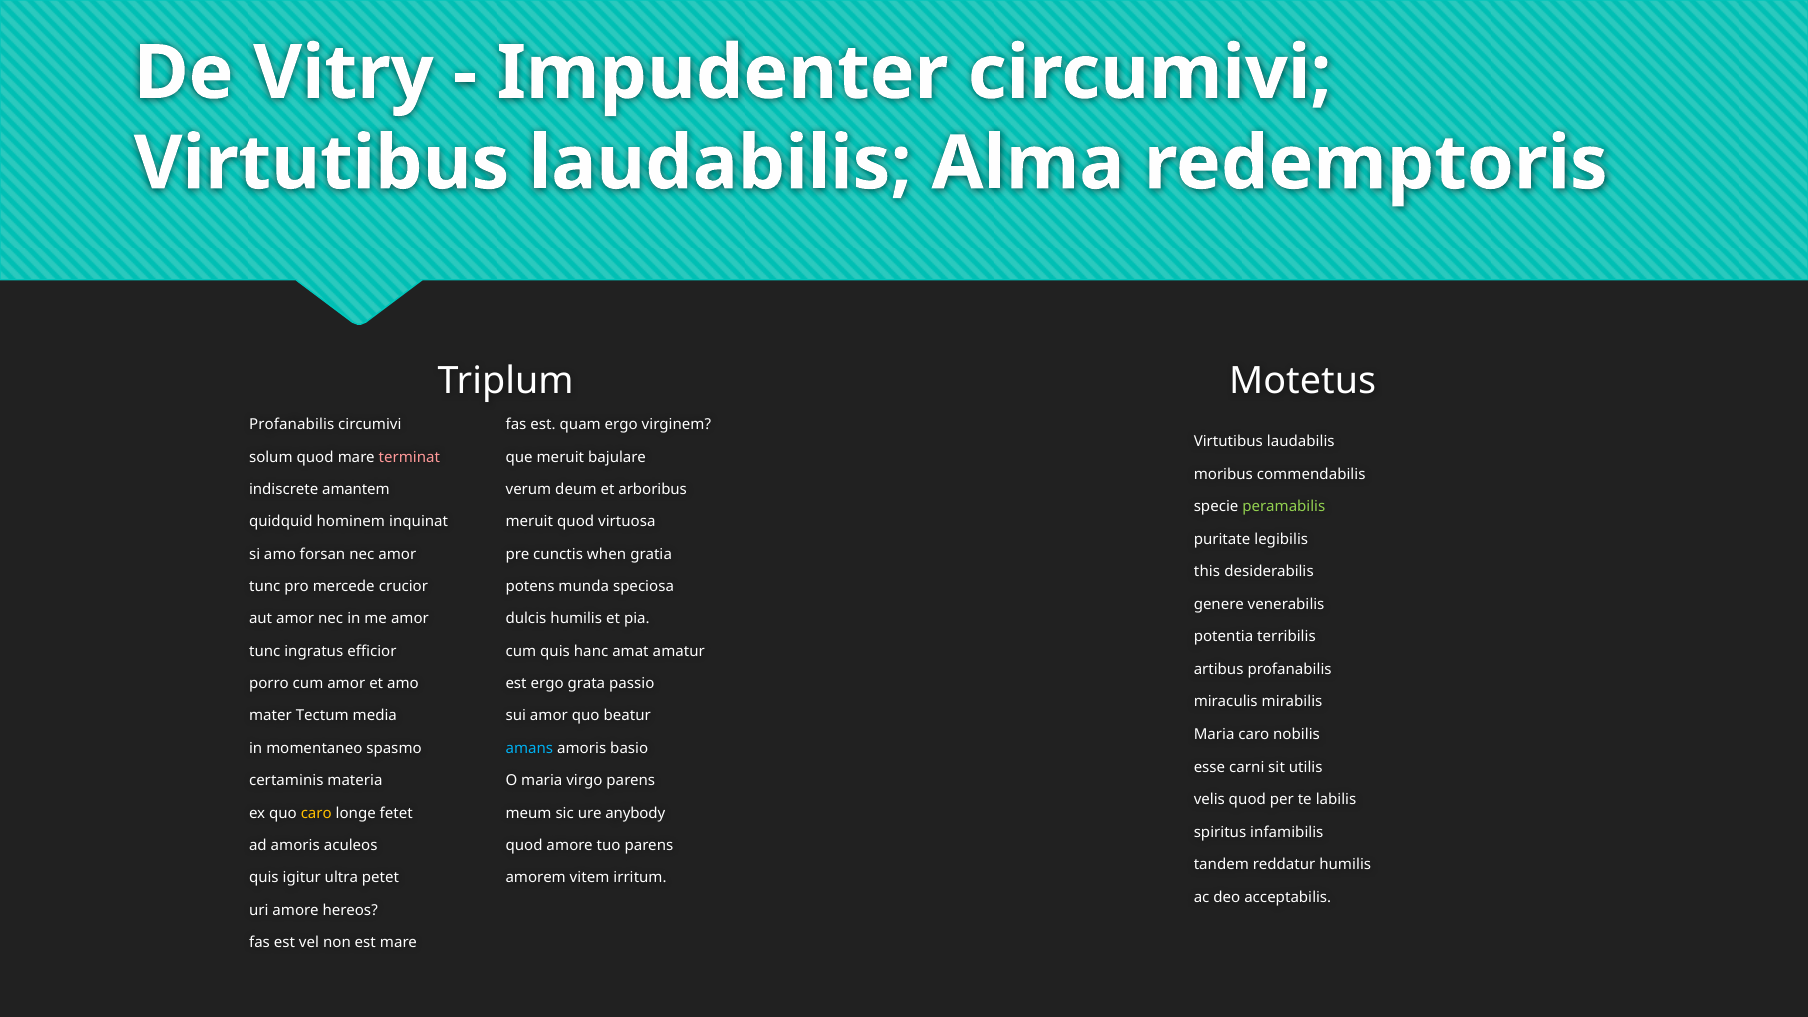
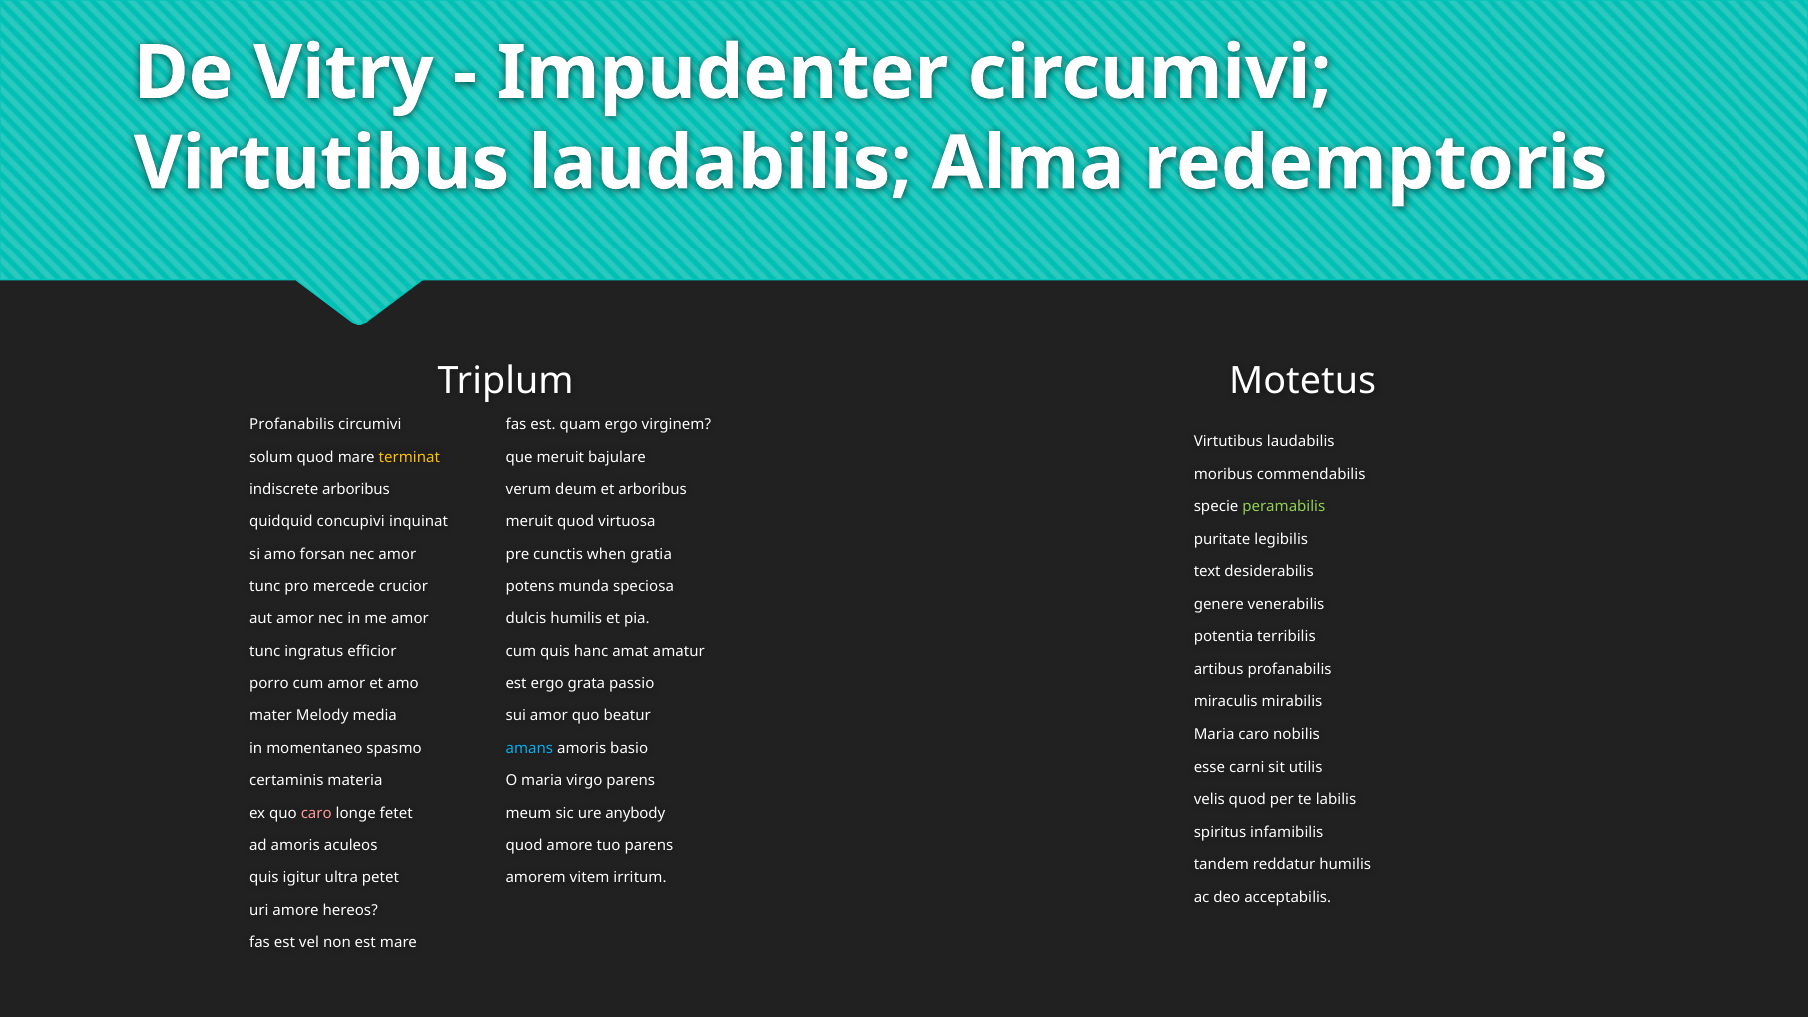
terminat colour: pink -> yellow (409, 457)
indiscrete amantem: amantem -> arboribus (356, 490)
hominem: hominem -> concupivi (351, 522)
this: this -> text (1207, 572)
Tectum: Tectum -> Melody (322, 716)
caro colour: yellow -> pink (316, 813)
